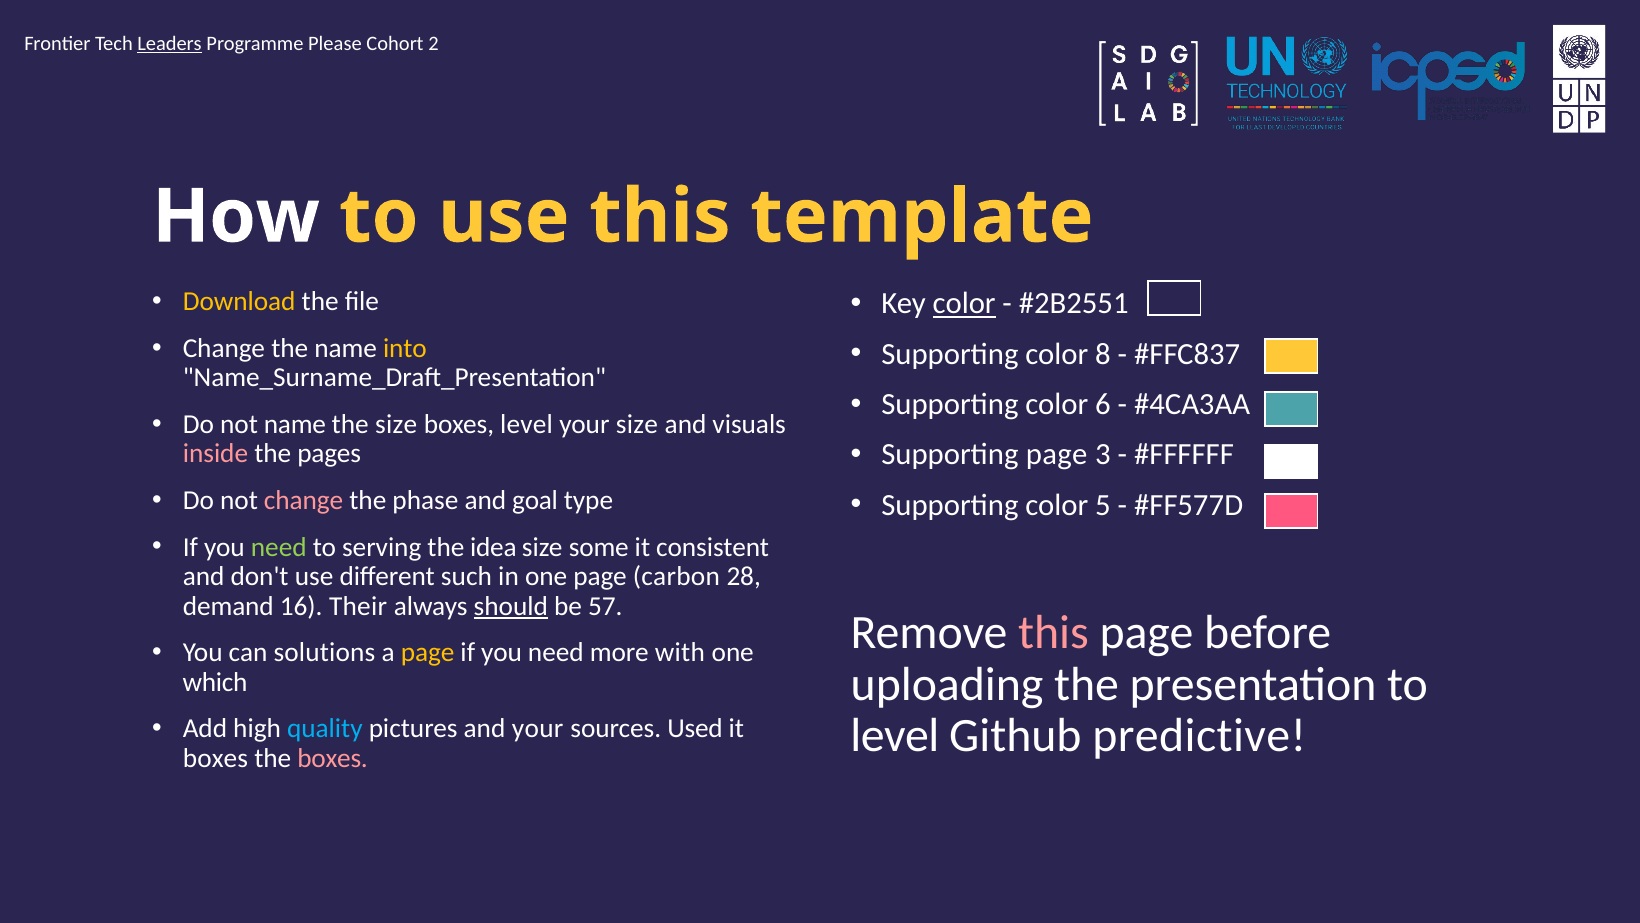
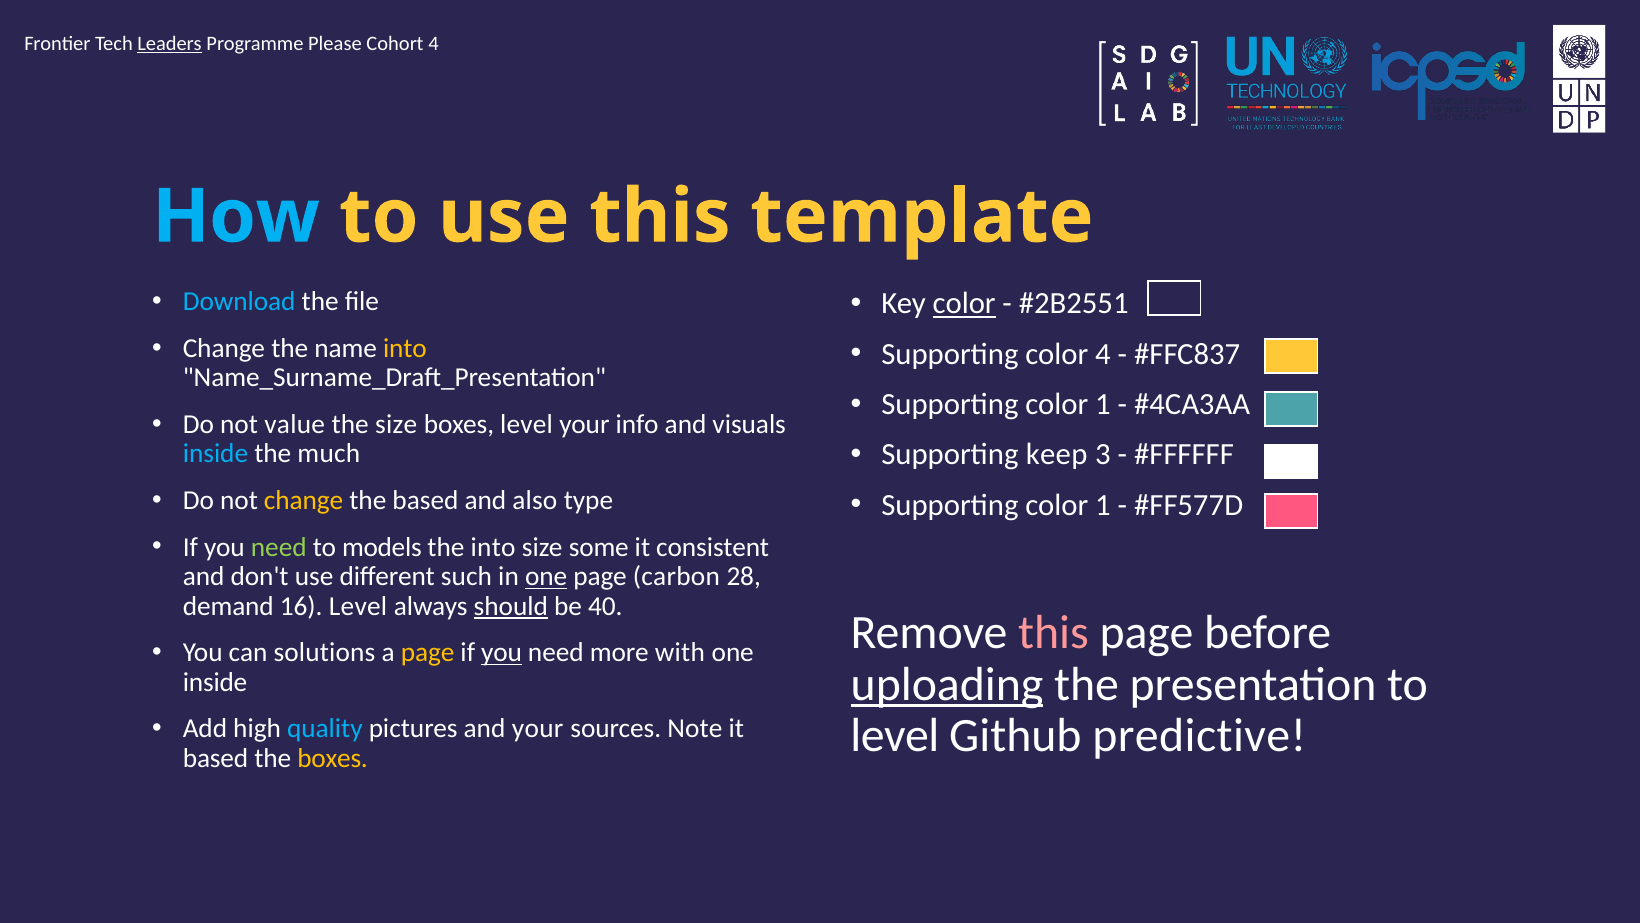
Cohort 2: 2 -> 4 (434, 44)
How colour: white -> light blue (236, 217)
Download colour: yellow -> light blue (239, 301)
color 8: 8 -> 4 (1103, 354)
6: 6 -> 1 (1103, 404)
not name: name -> value (295, 424)
your size: size -> info (637, 424)
Supporting page: page -> keep (1057, 454)
inside colour: pink -> light blue (216, 454)
pages: pages -> much (329, 454)
change colour: pink -> yellow (304, 500)
the phase: phase -> based (425, 500)
goal: goal -> also (535, 500)
5: 5 -> 1 (1103, 505)
serving: serving -> models (382, 547)
the idea: idea -> into (493, 547)
one underline: none -> present (546, 576)
16 Their: Their -> Level (358, 606)
57: 57 -> 40 (605, 606)
you underline: none -> present (502, 652)
uploading underline: none -> present (947, 684)
which: which -> inside (215, 682)
Used: Used -> Note (695, 728)
boxes: boxes -> based (216, 758)
boxes colour: pink -> yellow (333, 758)
